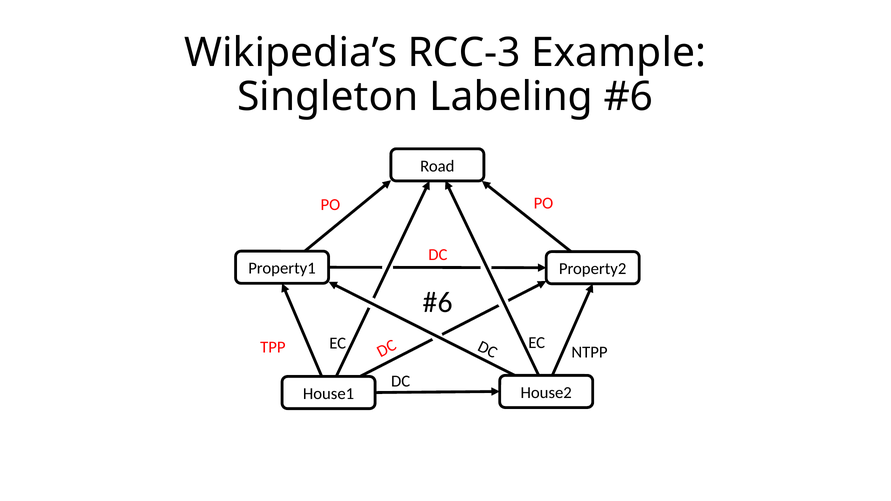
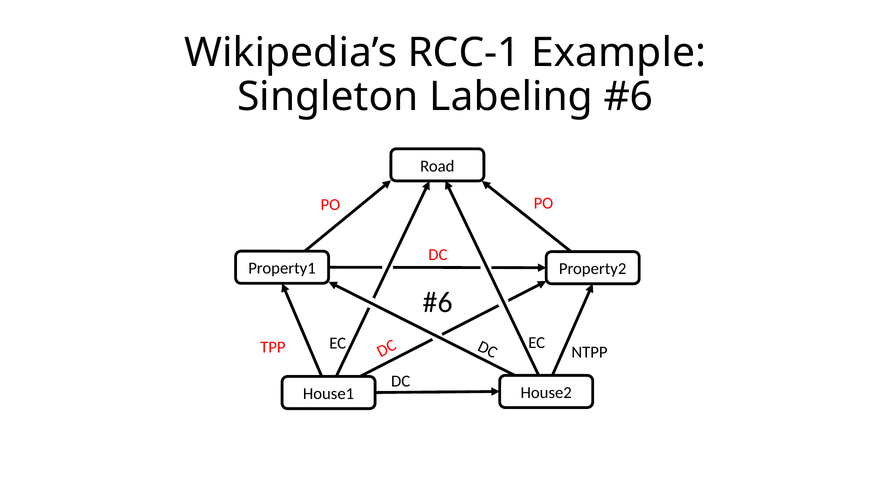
RCC-3: RCC-3 -> RCC-1 (464, 53)
